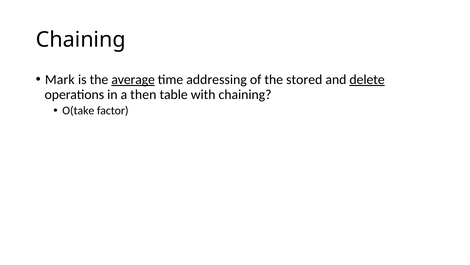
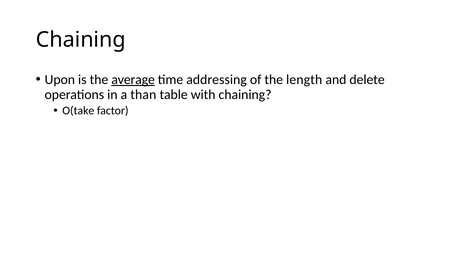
Mark: Mark -> Upon (60, 79)
stored: stored -> length (304, 79)
delete underline: present -> none (367, 79)
then: then -> than (143, 94)
